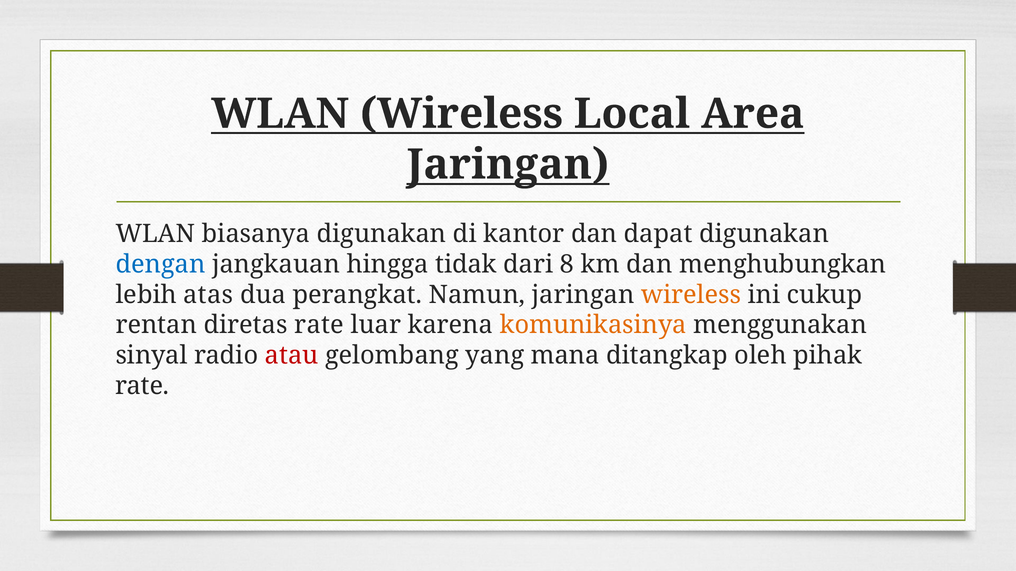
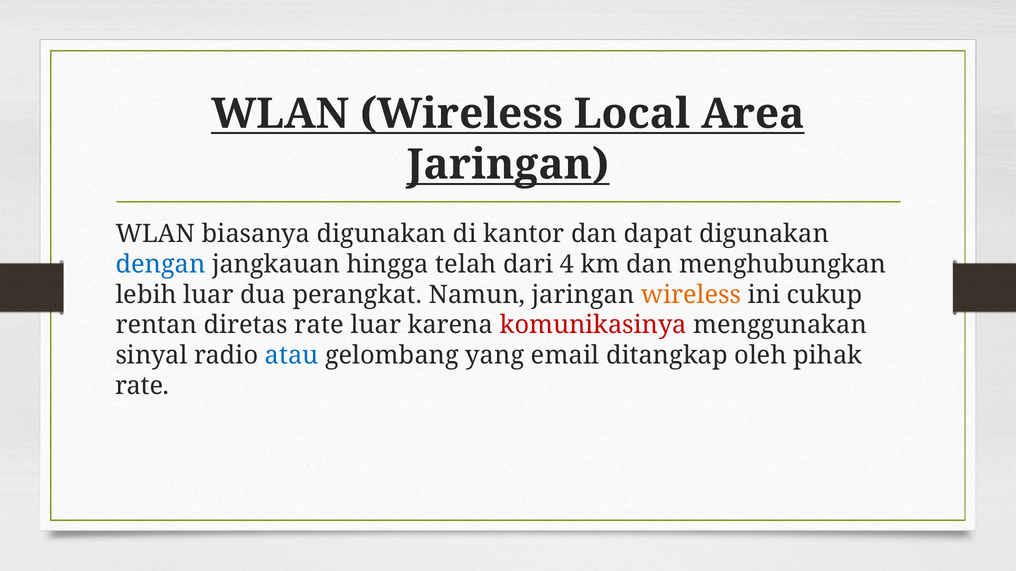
tidak: tidak -> telah (466, 264)
8: 8 -> 4 (567, 264)
lebih atas: atas -> luar (208, 295)
komunikasinya colour: orange -> red (593, 325)
atau colour: red -> blue (292, 356)
mana: mana -> email (565, 356)
